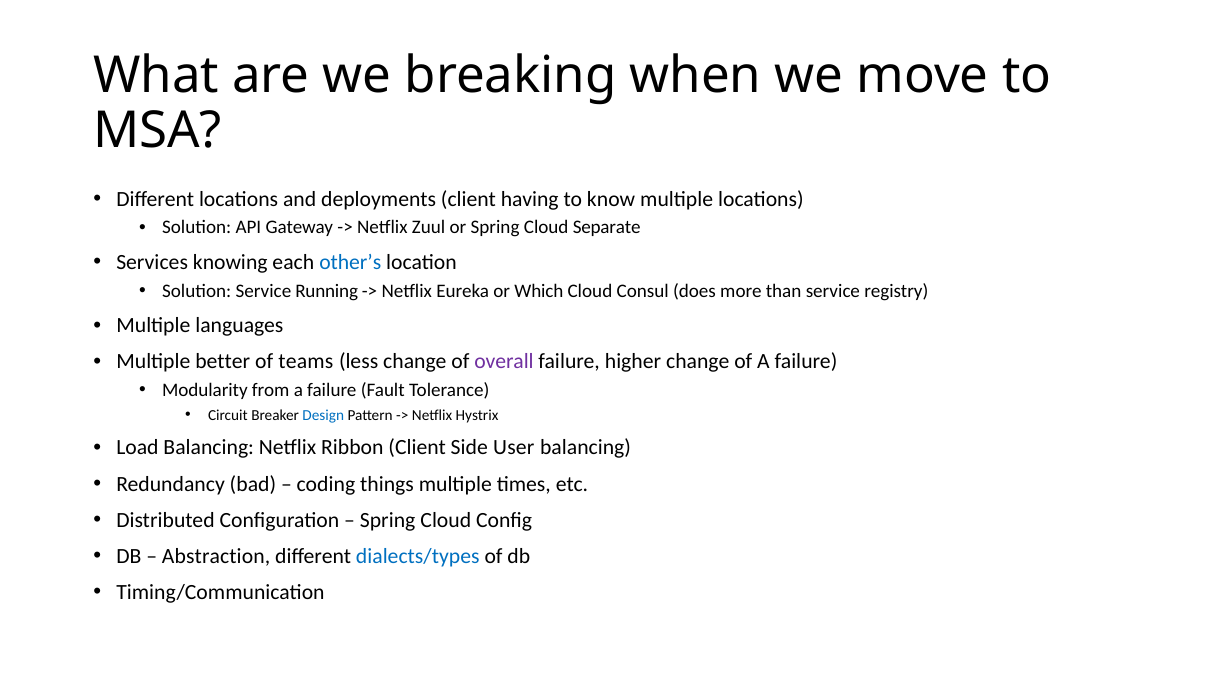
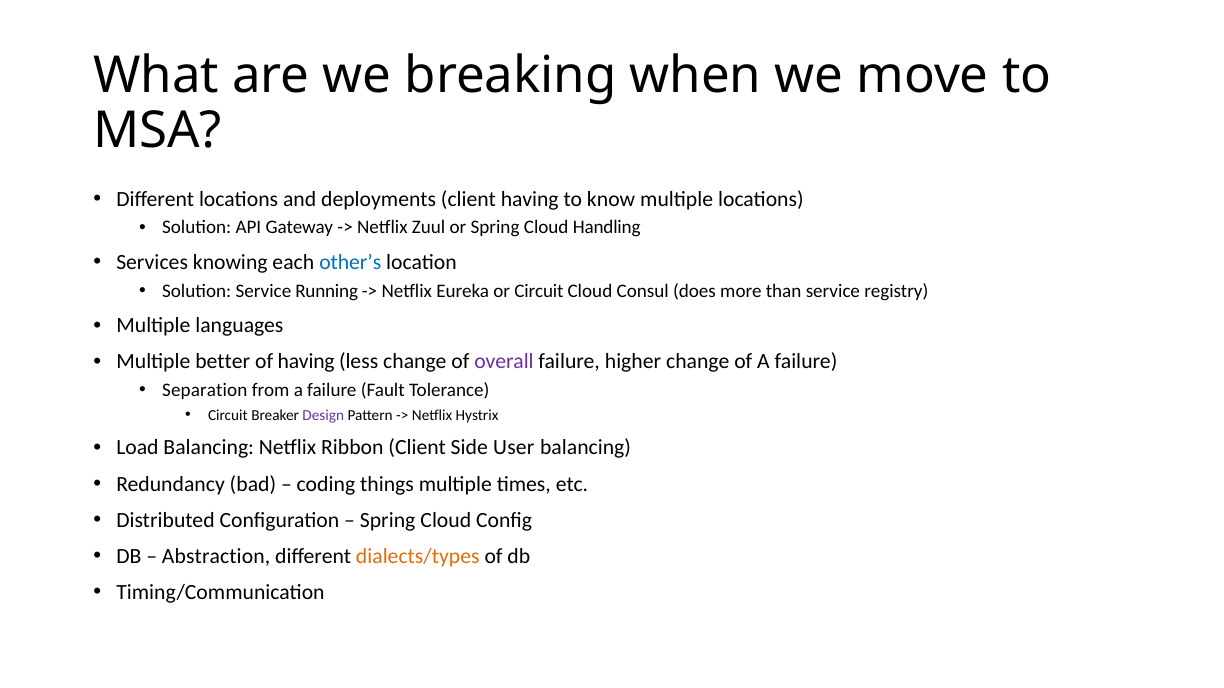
Separate: Separate -> Handling (607, 228)
or Which: Which -> Circuit (539, 291)
of teams: teams -> having (306, 362)
Modularity: Modularity -> Separation (205, 390)
Design colour: blue -> purple (323, 415)
dialects/types colour: blue -> orange (418, 557)
